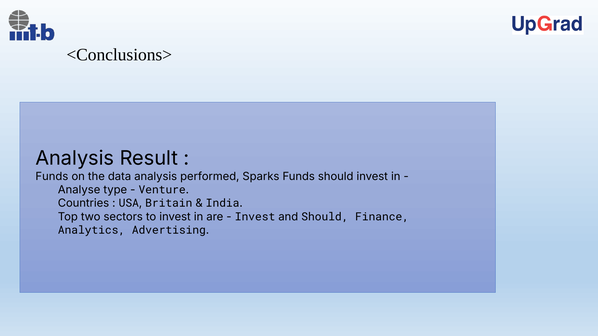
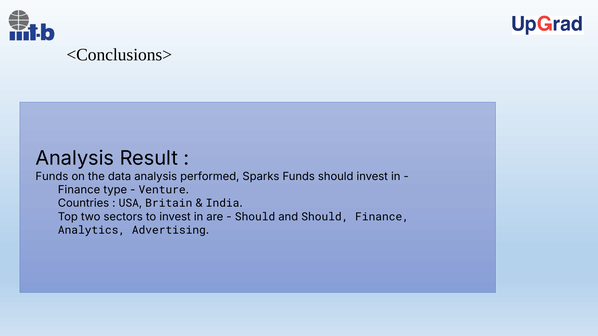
Analyse: Analyse -> Finance (79, 190)
Invest: Invest -> Should (255, 217)
